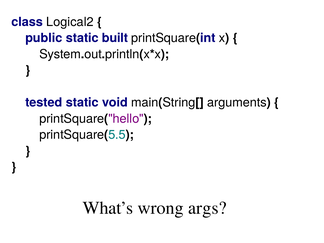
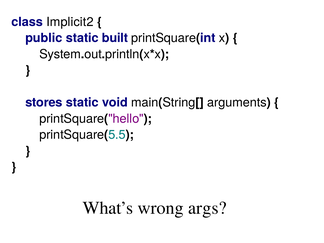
Logical2: Logical2 -> Implicit2 (70, 22)
tested: tested -> stores (44, 103)
